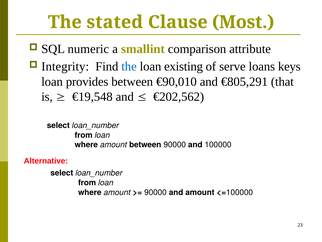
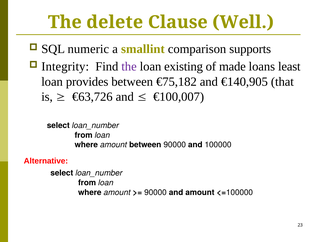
stated: stated -> delete (115, 22)
Most: Most -> Well (243, 22)
attribute: attribute -> supports (250, 49)
the colour: blue -> purple (129, 66)
serve: serve -> made (232, 66)
keys: keys -> least (289, 66)
€90,010: €90,010 -> €75,182 (176, 82)
€805,291: €805,291 -> €140,905 (244, 82)
€19,548: €19,548 -> €63,726 (92, 97)
€202,562: €202,562 -> €100,007 (179, 97)
